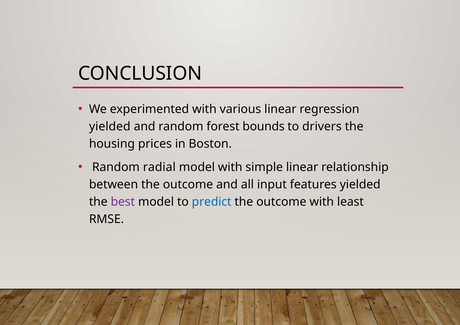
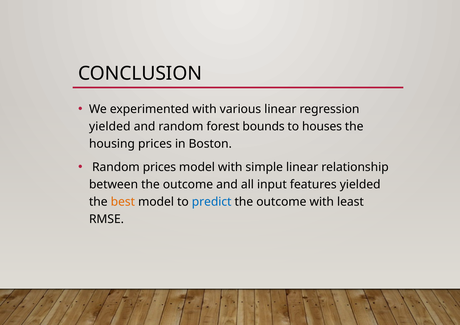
drivers: drivers -> houses (322, 126)
Random radial: radial -> prices (159, 167)
best colour: purple -> orange (123, 202)
